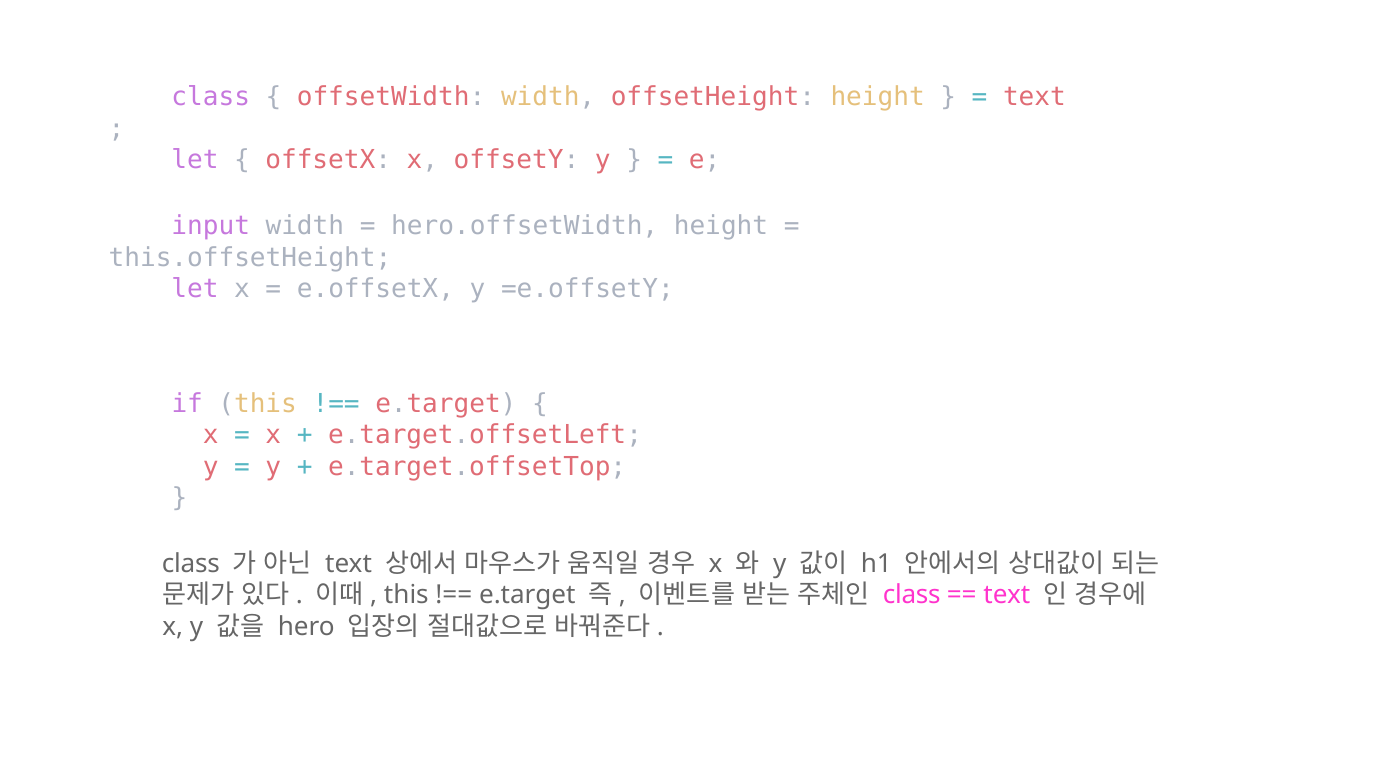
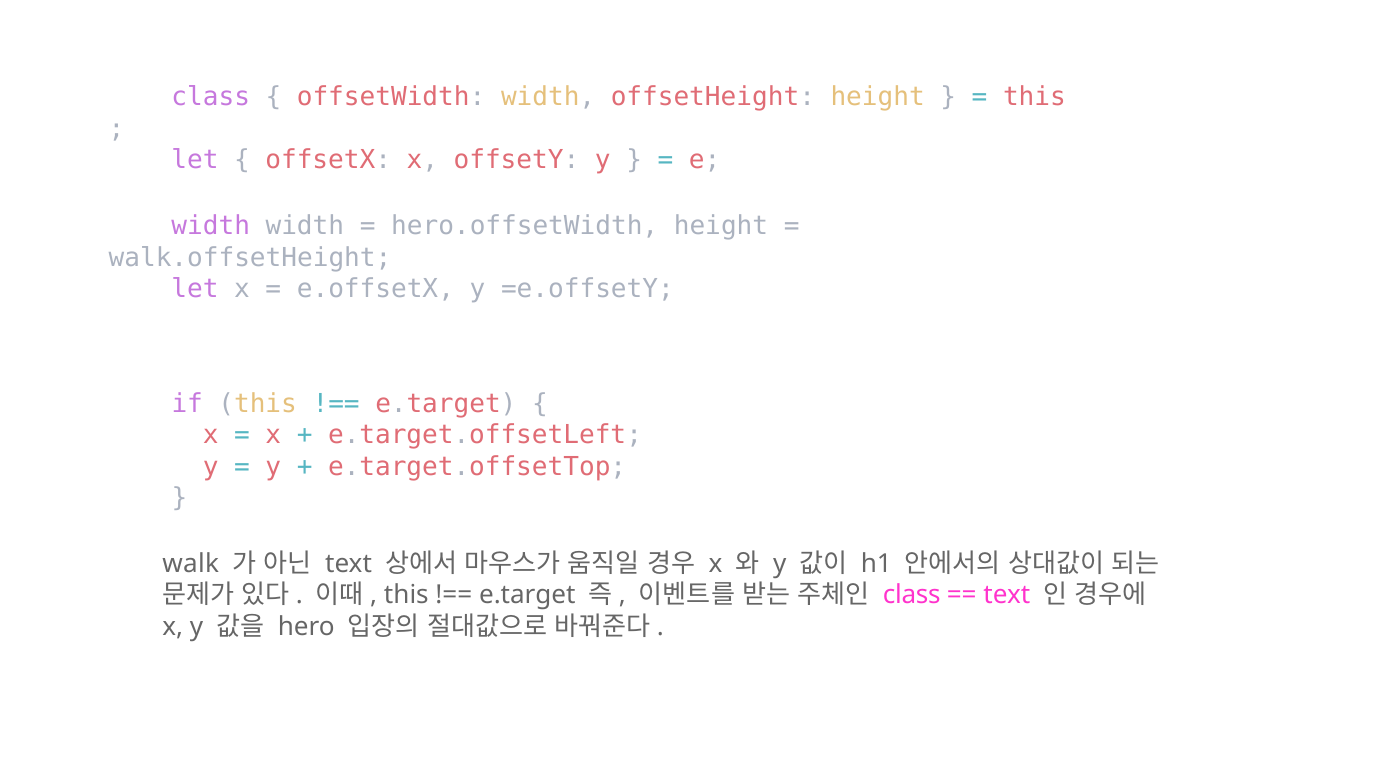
text: text -> this (1034, 97)
input: input -> width (211, 226)
this.offsetHeight: this.offsetHeight -> walk.offsetHeight (250, 257)
class: class -> walk (191, 564)
